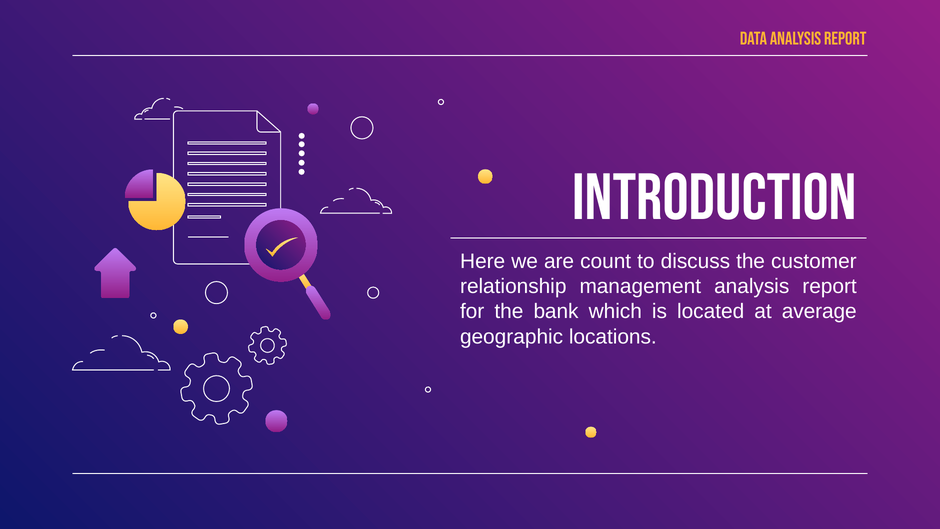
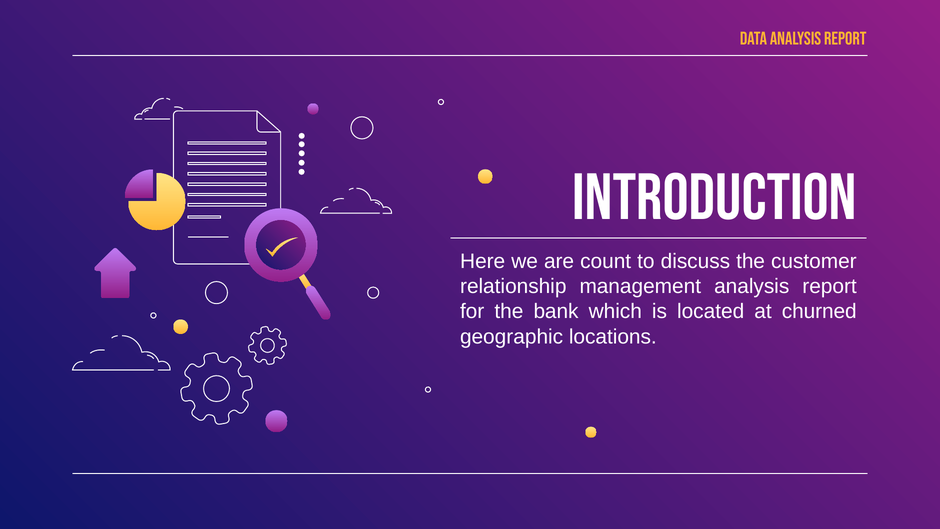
average: average -> churned (819, 311)
